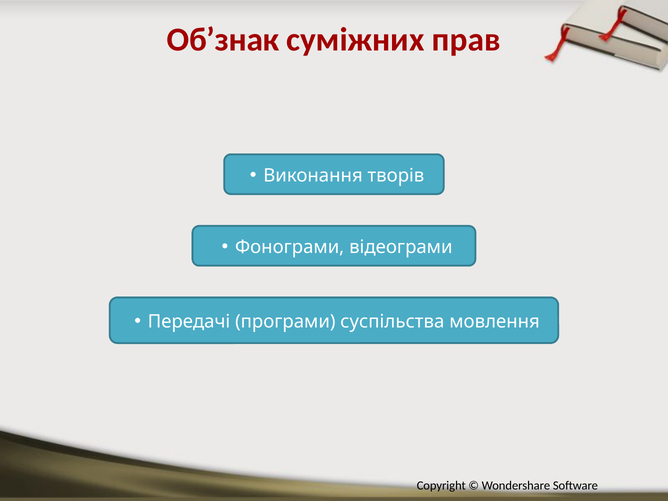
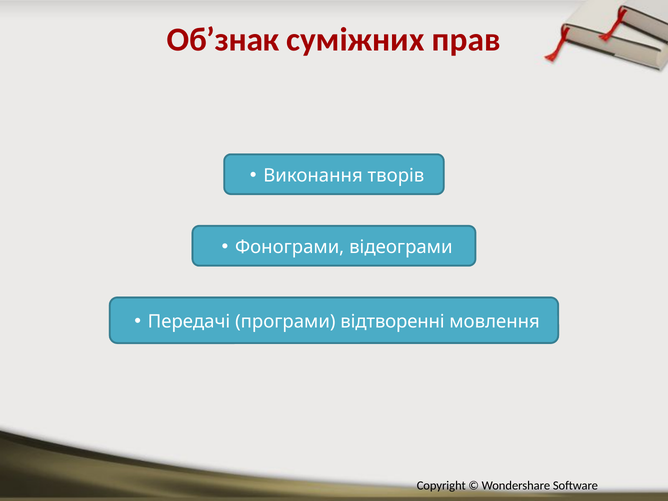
суспільства: суспільства -> відтворенні (392, 322)
